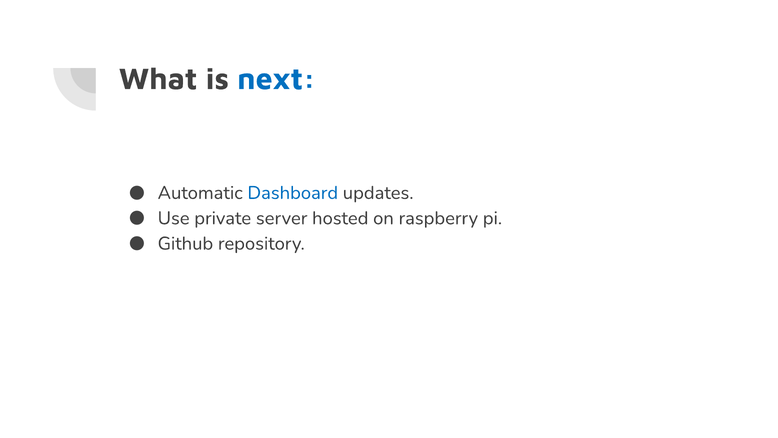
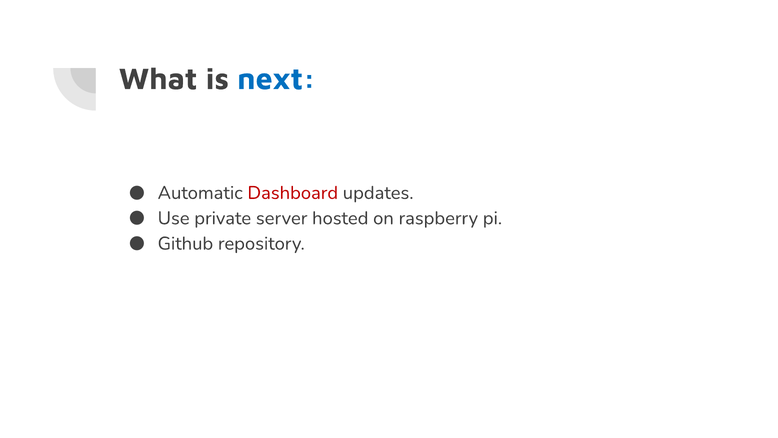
Dashboard colour: blue -> red (293, 193)
